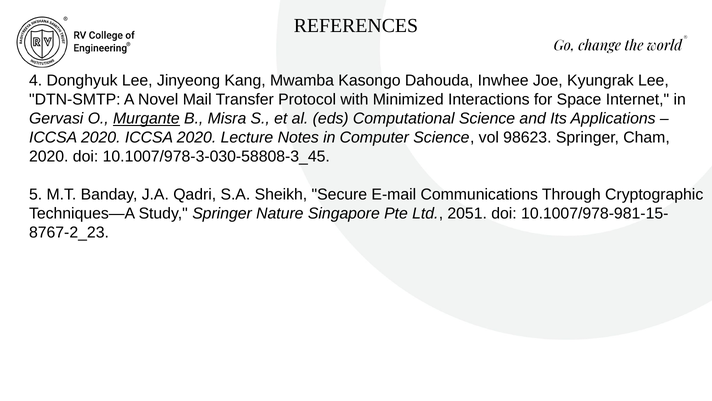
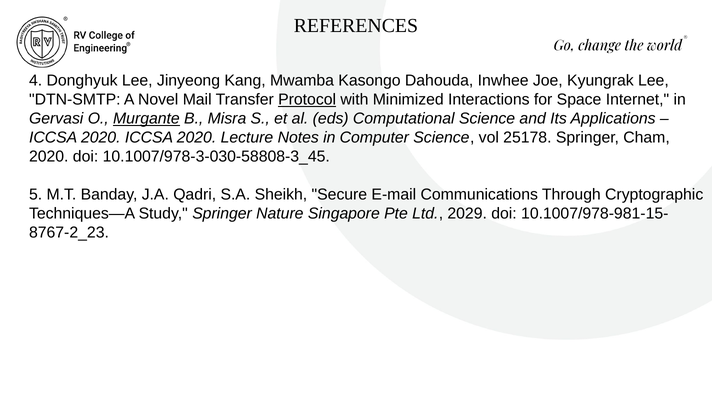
Protocol underline: none -> present (307, 99)
98623: 98623 -> 25178 (527, 137)
2051: 2051 -> 2029 (467, 213)
